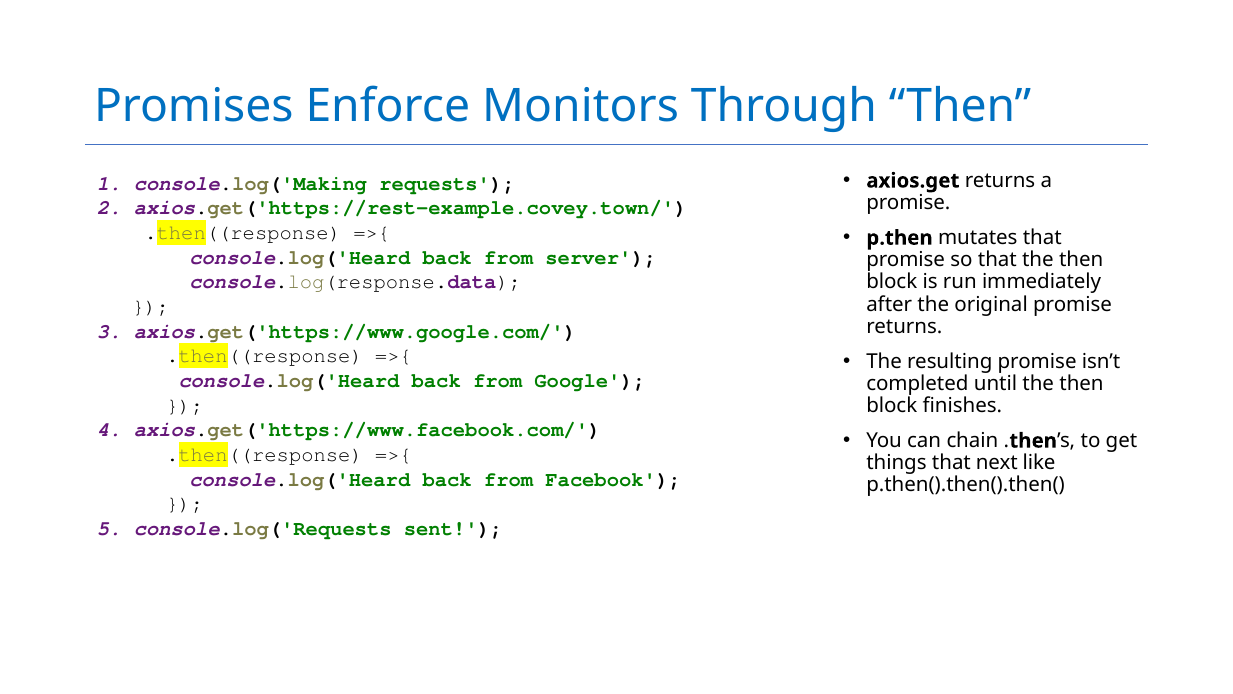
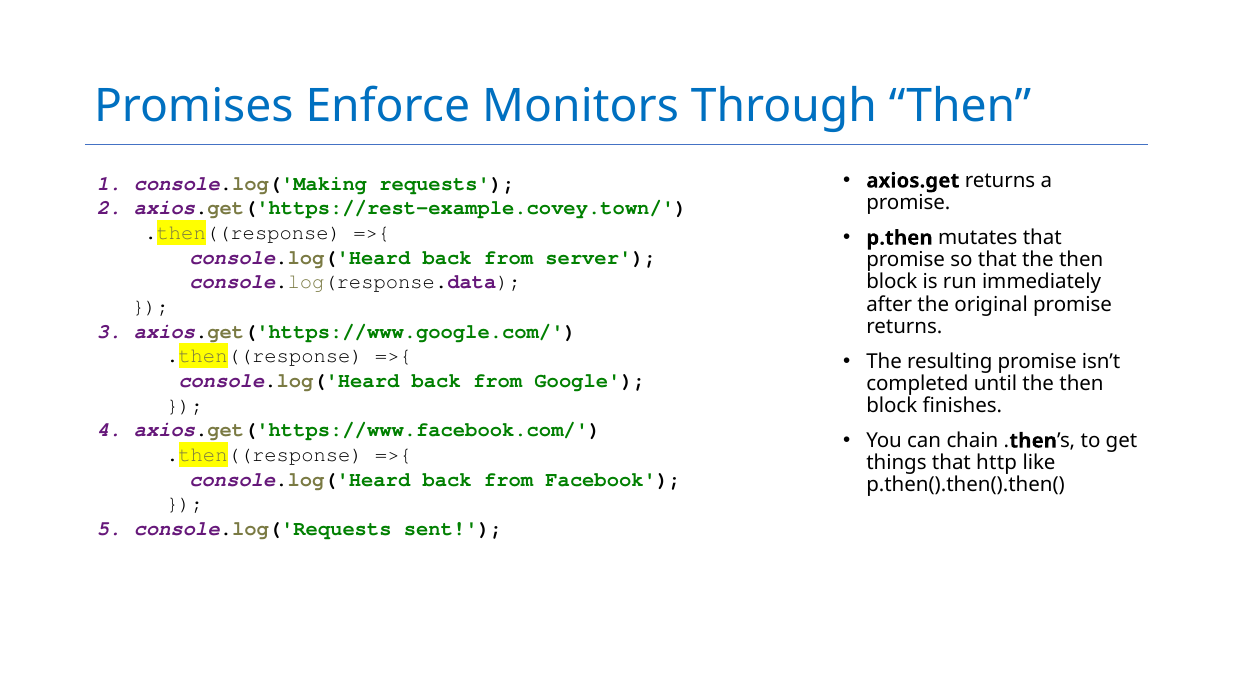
next: next -> http (997, 463)
